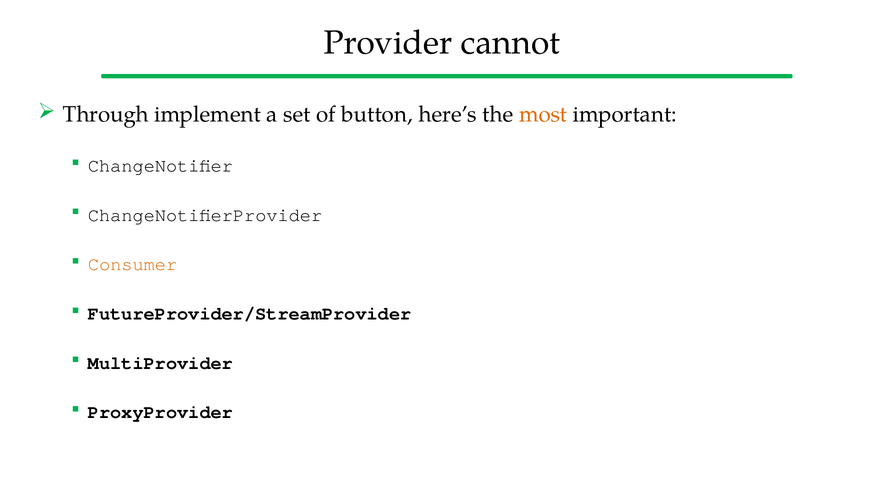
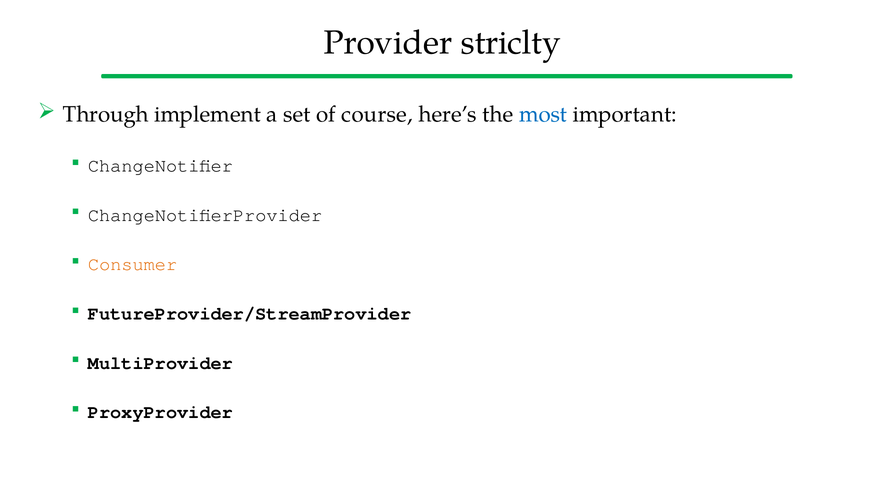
cannot: cannot -> striclty (511, 43)
button: button -> course (377, 115)
most colour: orange -> blue (543, 115)
